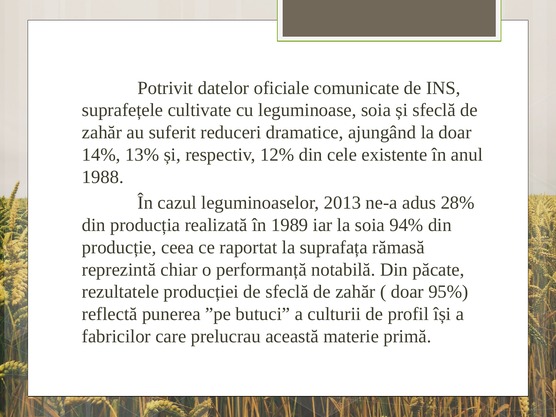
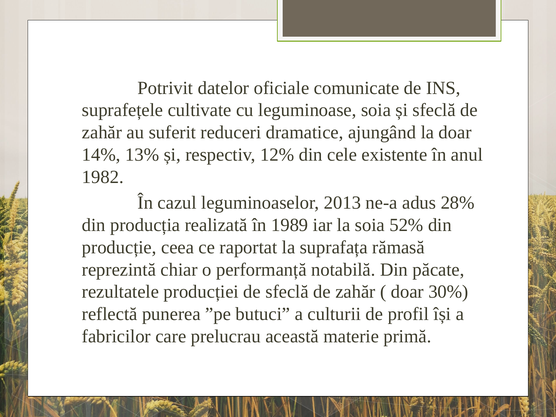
1988: 1988 -> 1982 (103, 177)
94%: 94% -> 52% (406, 225)
95%: 95% -> 30% (448, 292)
